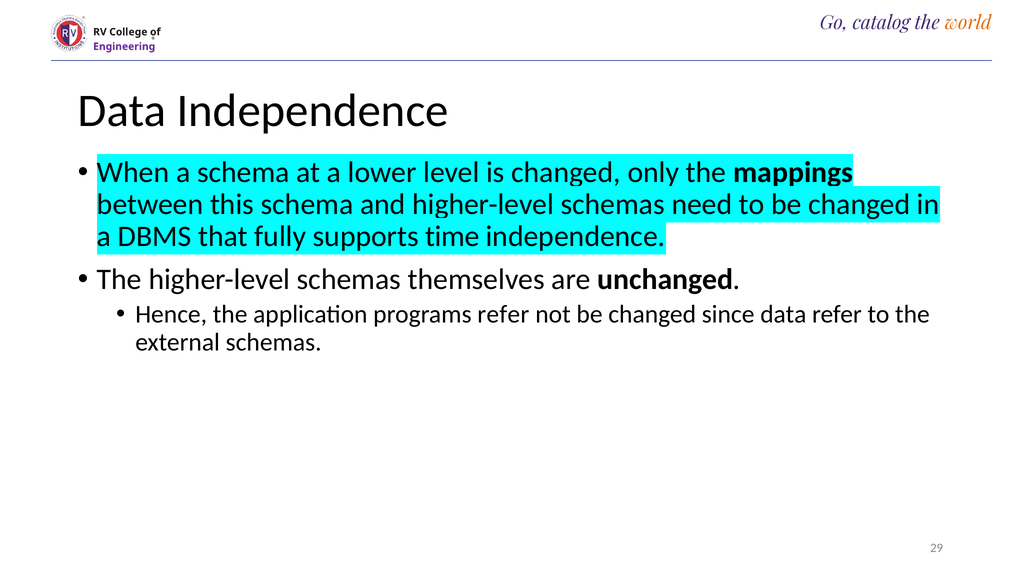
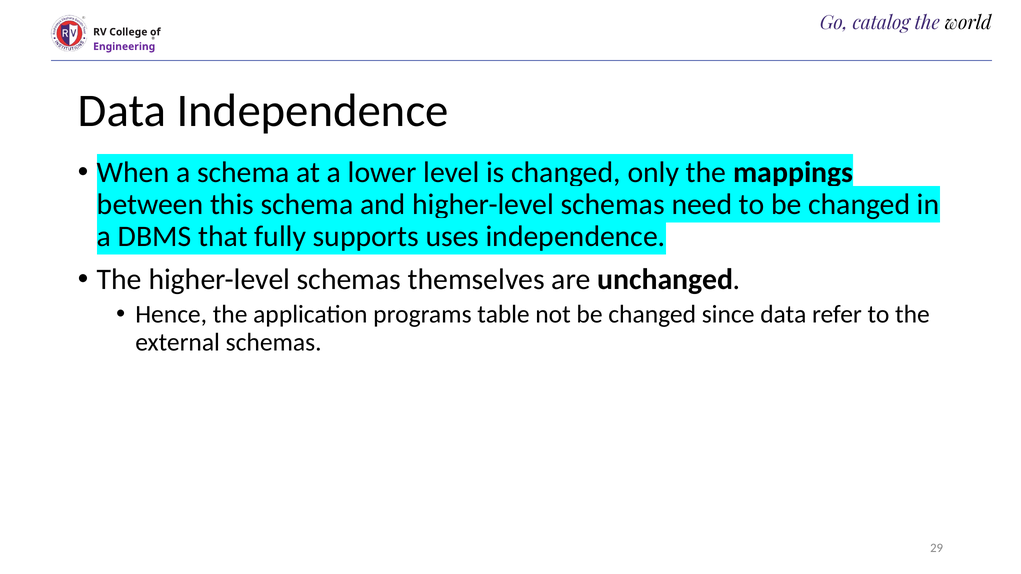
world colour: orange -> black (968, 23)
time: time -> uses (452, 237)
programs refer: refer -> table (504, 315)
